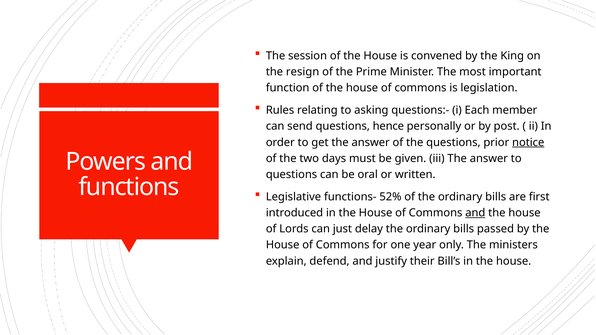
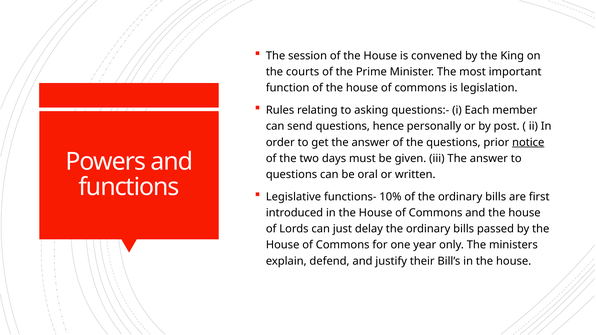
resign: resign -> courts (303, 72)
52%: 52% -> 10% (390, 197)
and underline: present -> none (475, 213)
